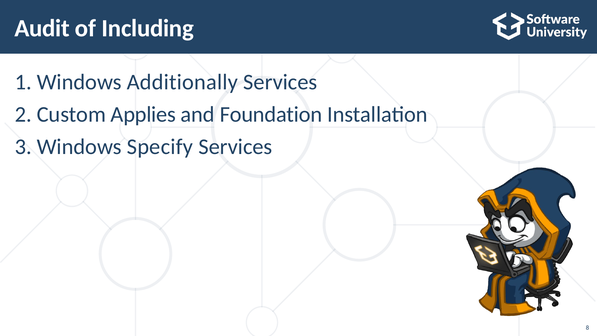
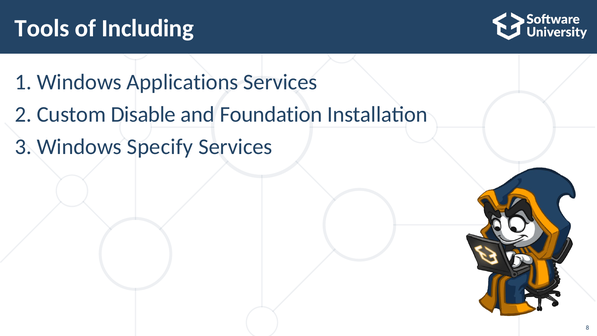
Audit: Audit -> Tools (42, 28)
Additionally: Additionally -> Applications (182, 82)
Applies: Applies -> Disable (143, 114)
